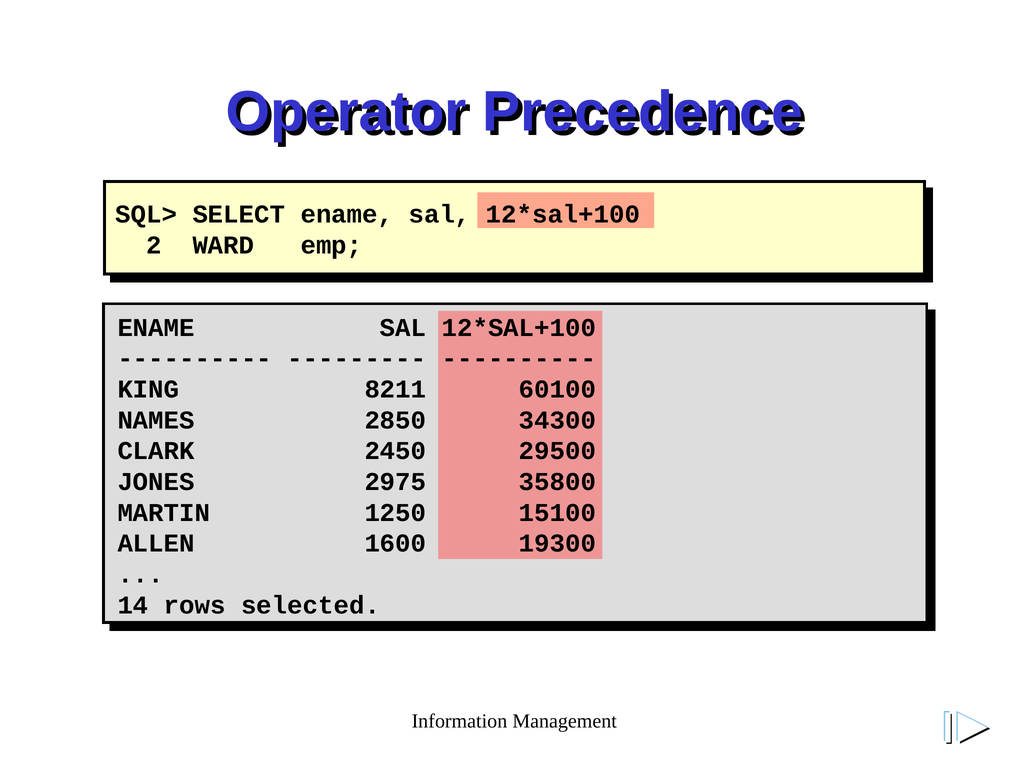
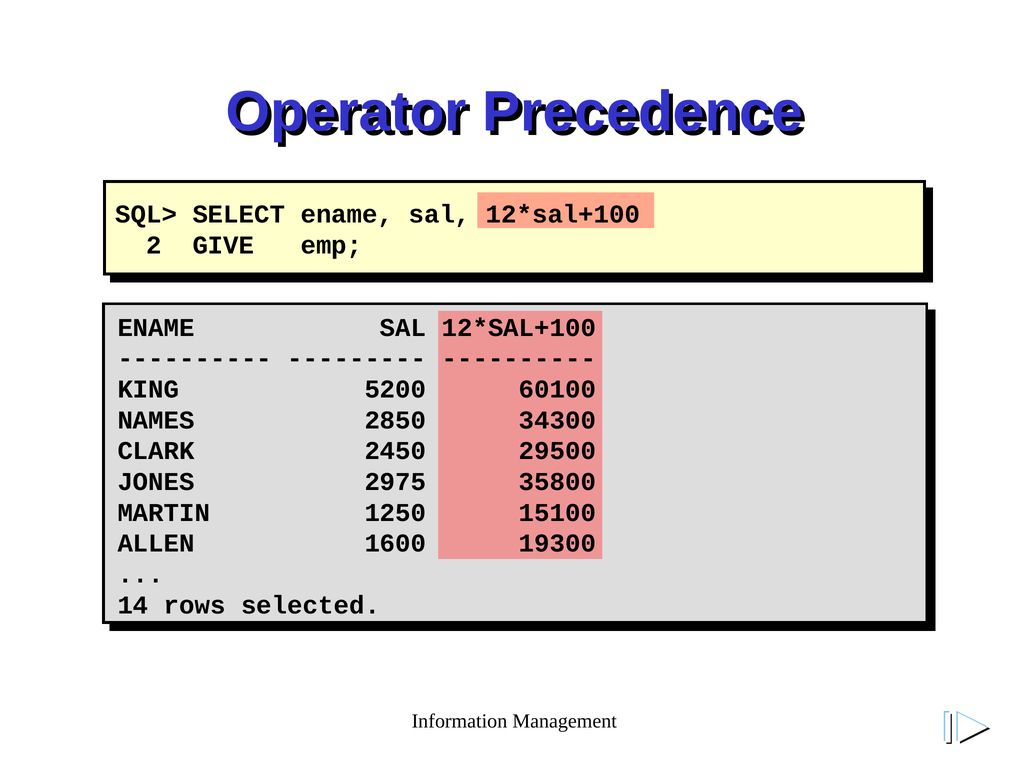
WARD: WARD -> GIVE (223, 245)
8211: 8211 -> 5200 (395, 390)
